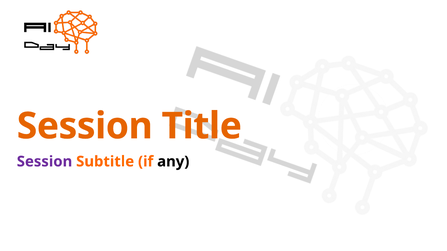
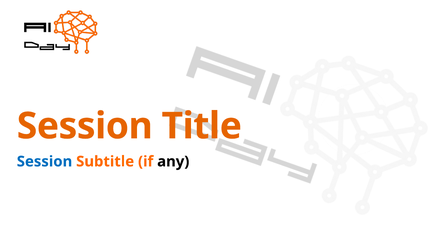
Session colour: purple -> blue (45, 162)
